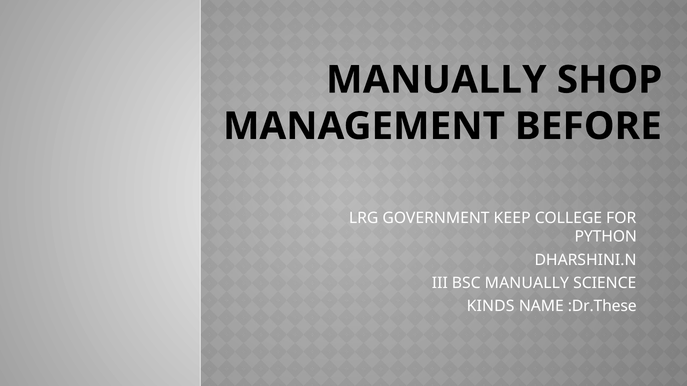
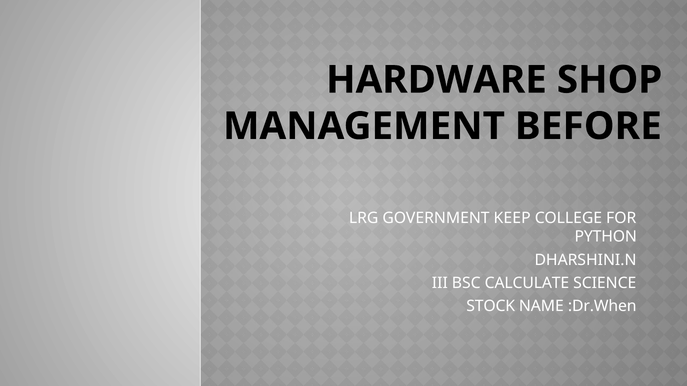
MANUALLY: MANUALLY -> HARDWARE (436, 80)
BSC MANUALLY: MANUALLY -> CALCULATE (527, 283)
KINDS: KINDS -> STOCK (491, 307)
:Dr.These: :Dr.These -> :Dr.When (602, 307)
